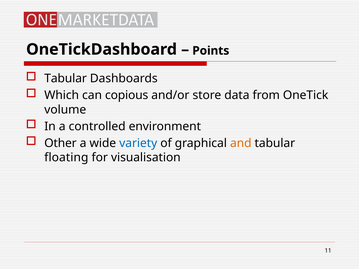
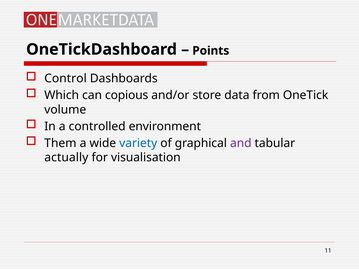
Tabular: Tabular -> Control (66, 79)
Other: Other -> Them (60, 143)
and colour: orange -> purple (241, 143)
floating: floating -> actually (66, 158)
